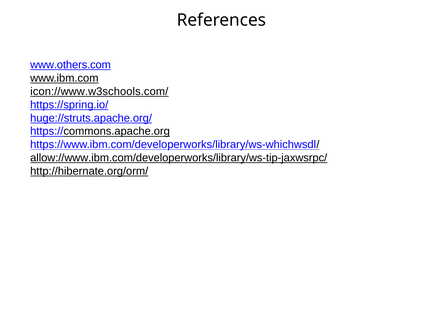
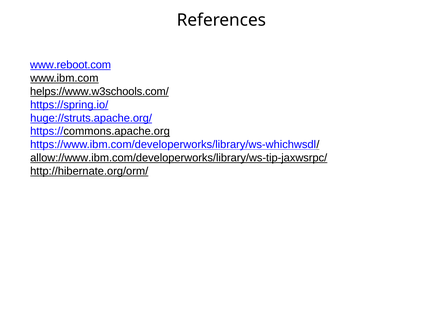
www.others.com: www.others.com -> www.reboot.com (71, 65)
icon://www.w3schools.com/: icon://www.w3schools.com/ -> helps://www.w3schools.com/ (99, 92)
